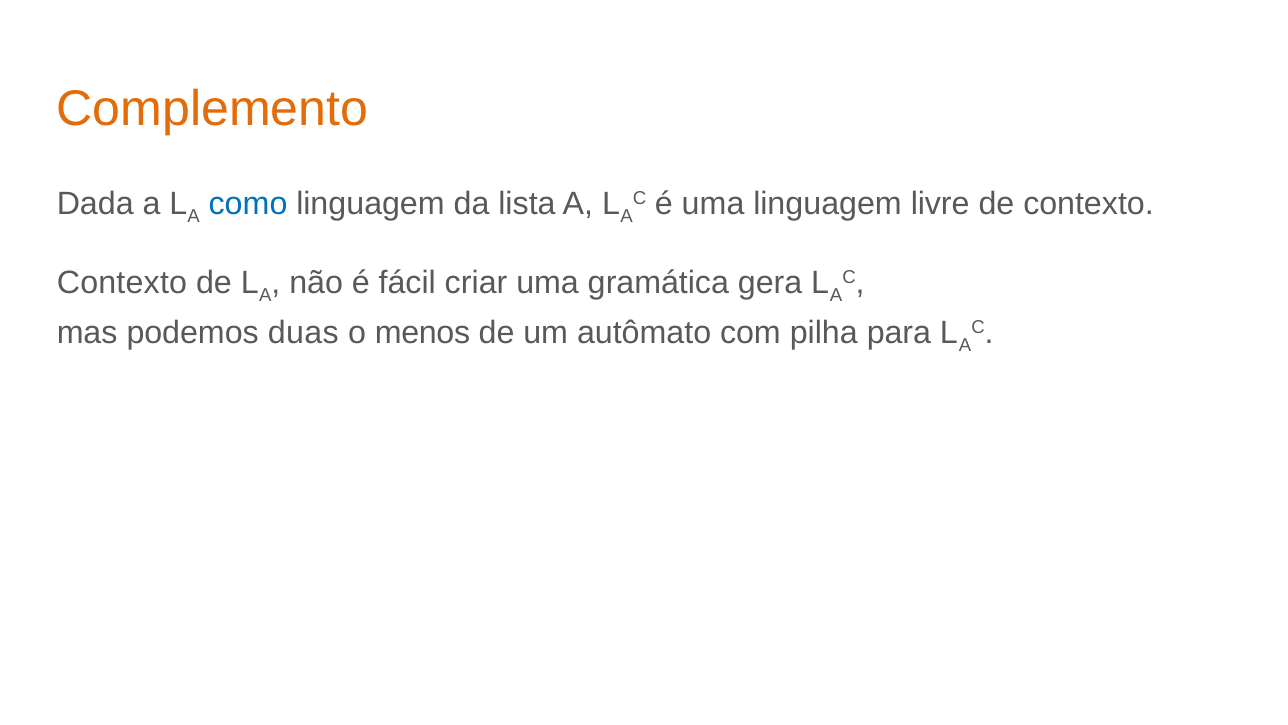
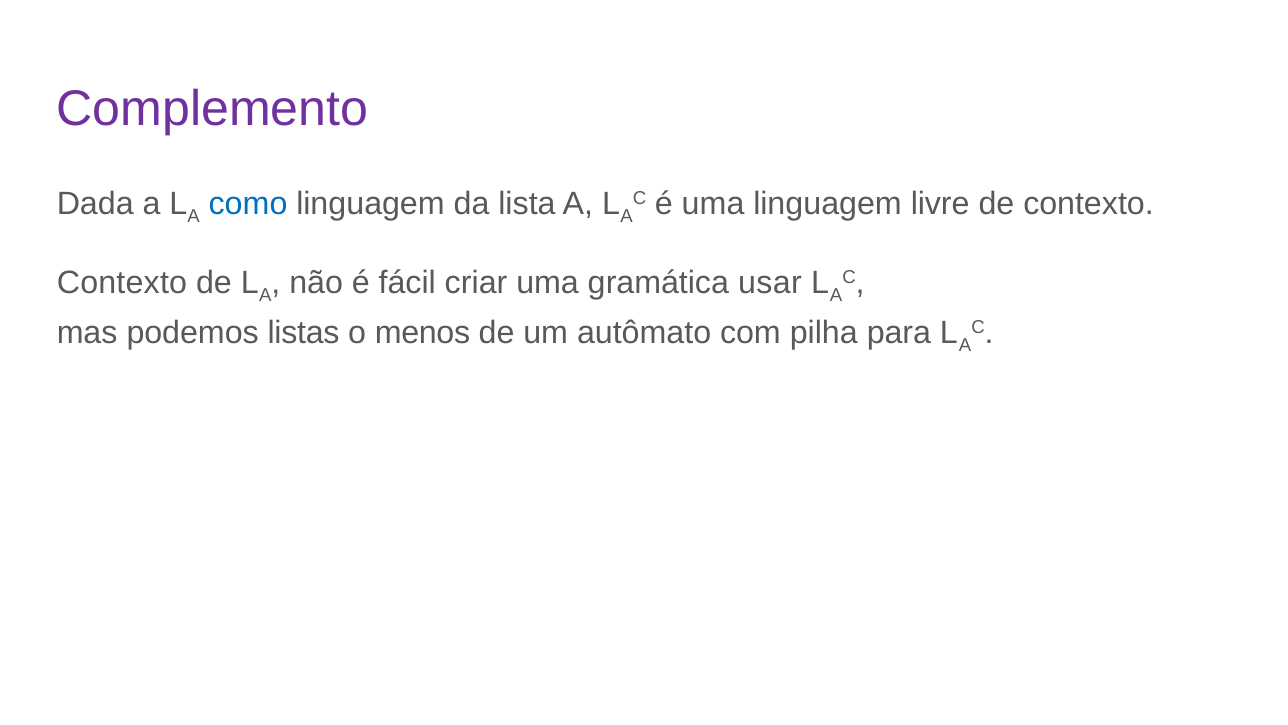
Complemento colour: orange -> purple (212, 109)
gera: gera -> usar (770, 282)
duas: duas -> listas (304, 333)
